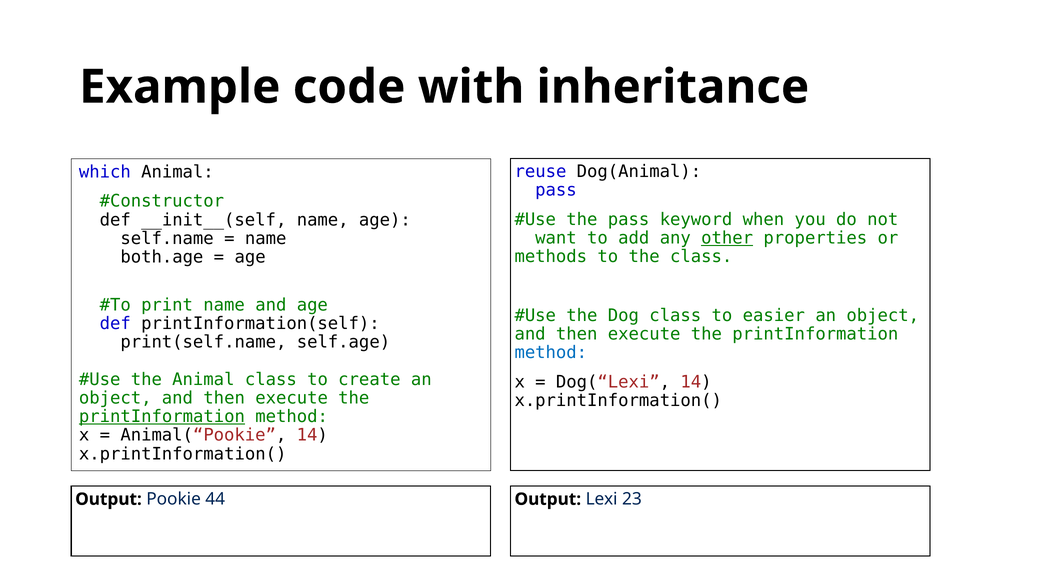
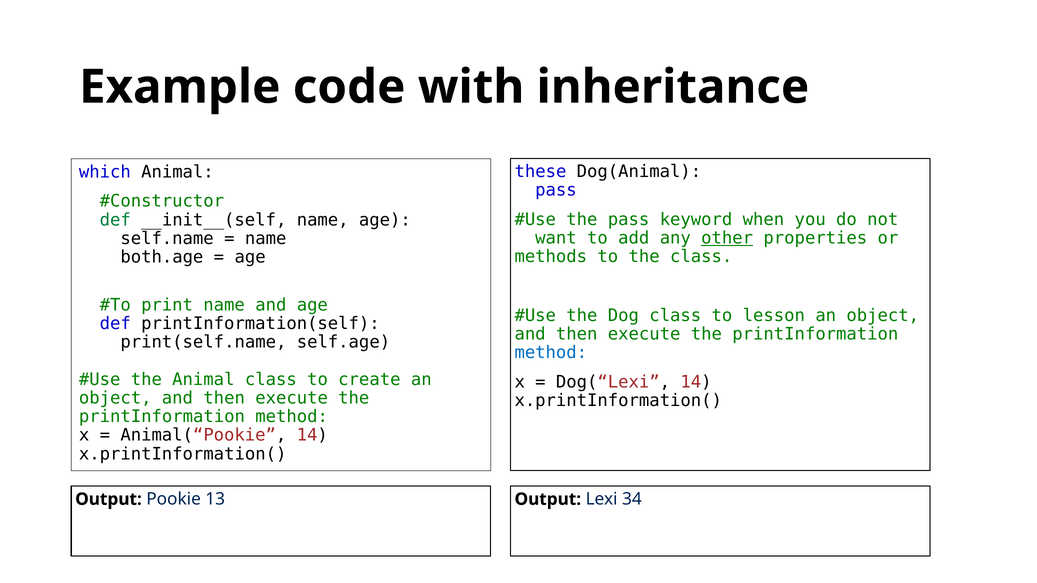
reuse: reuse -> these (540, 171)
def colour: black -> green (115, 220)
easier: easier -> lesson (774, 316)
printInformation underline: present -> none (162, 417)
44: 44 -> 13 (215, 499)
23: 23 -> 34 (632, 499)
